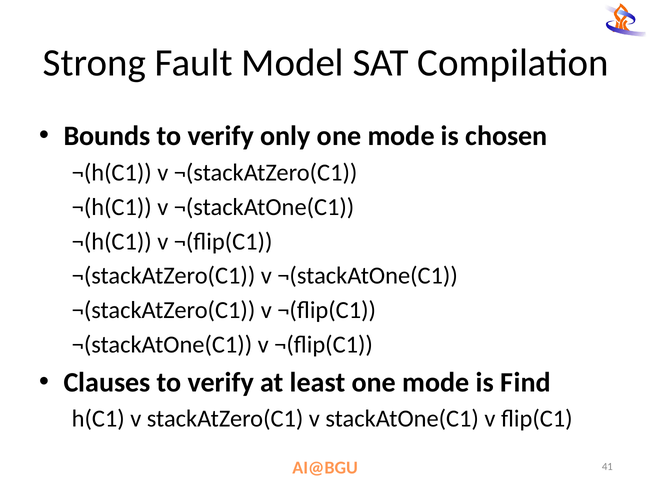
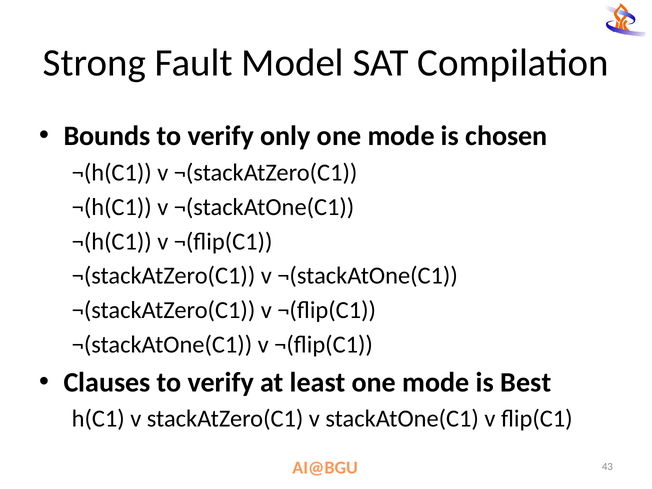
Find: Find -> Best (526, 382)
41: 41 -> 43 (607, 467)
